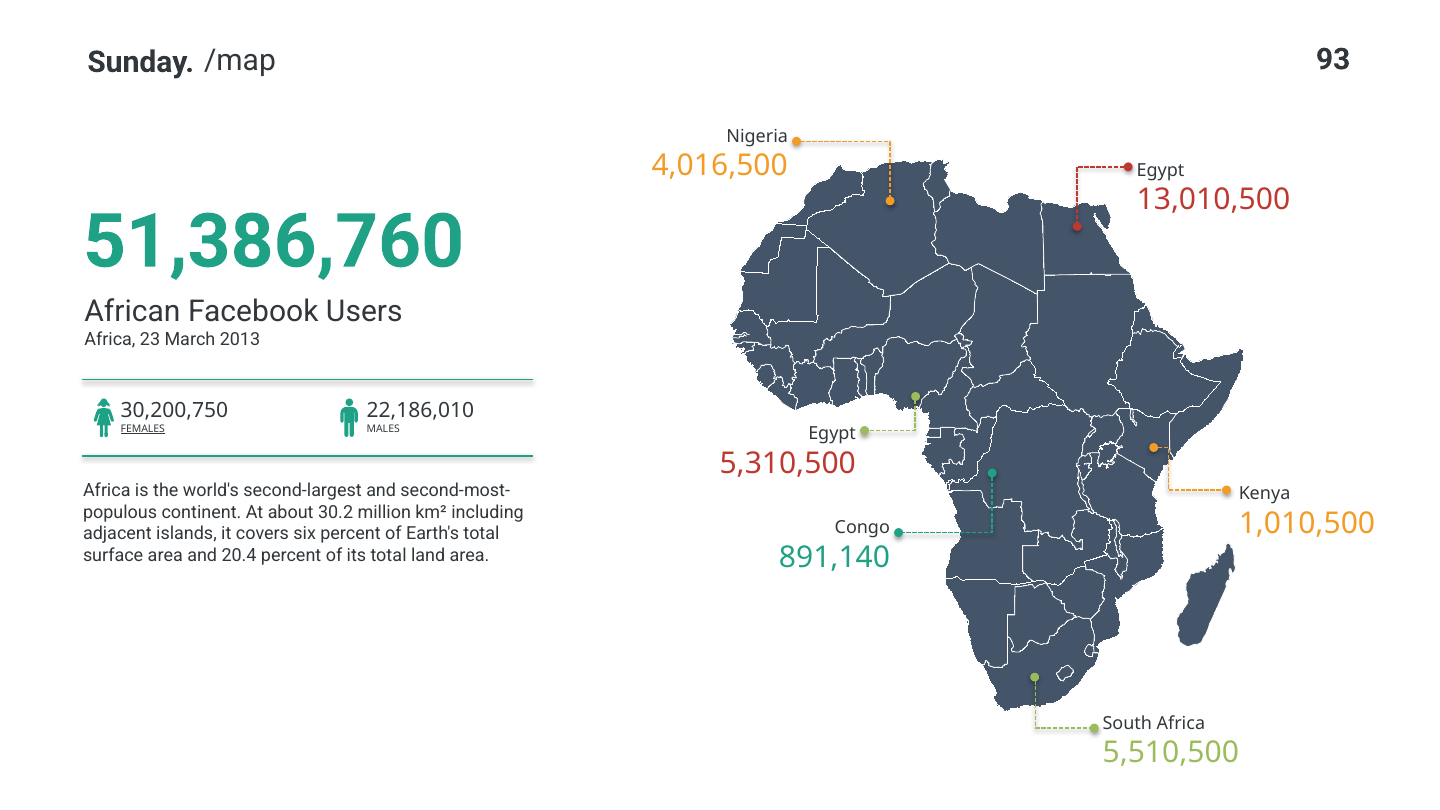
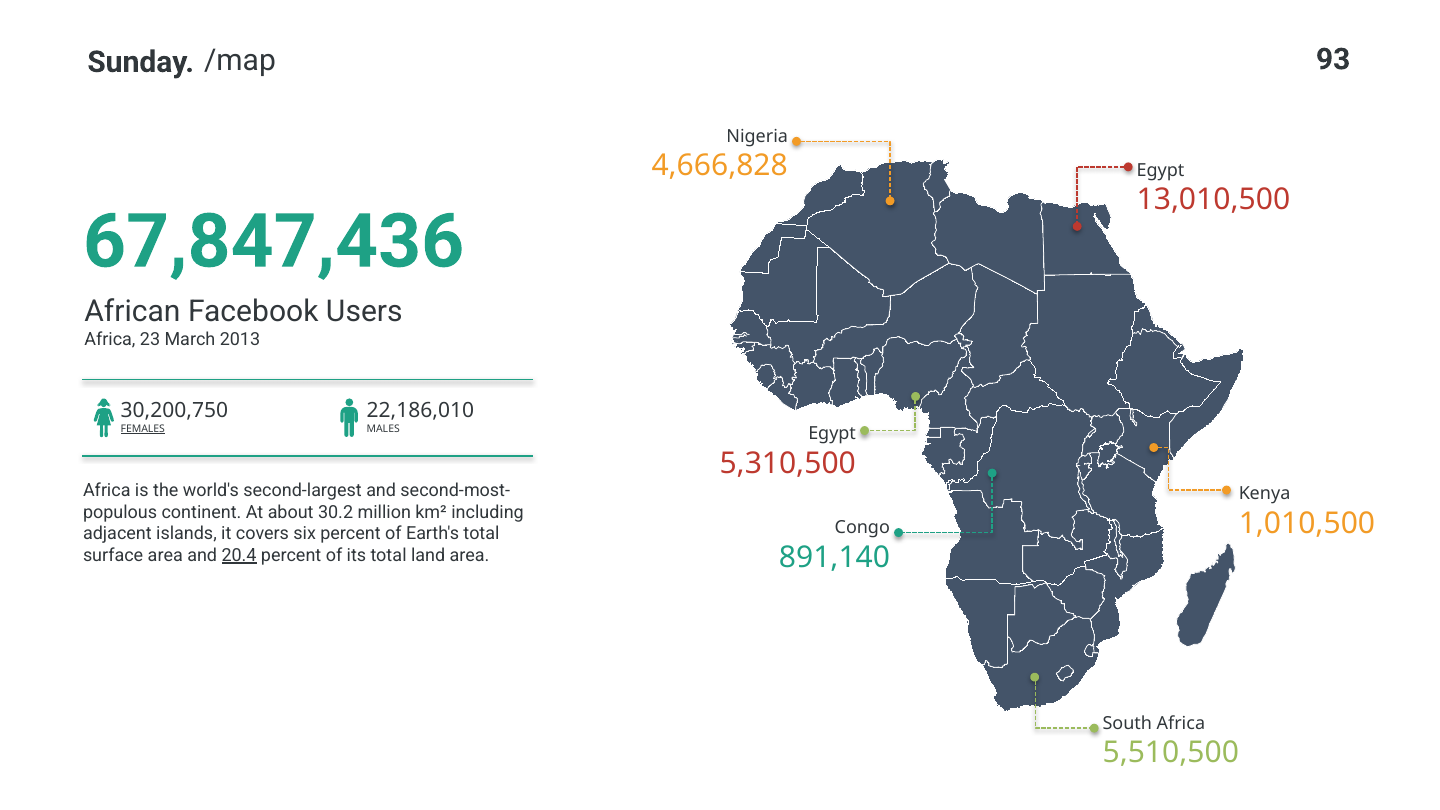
4,016,500: 4,016,500 -> 4,666,828 (720, 166)
51,386,760: 51,386,760 -> 67,847,436 (274, 242)
20.4 underline: none -> present (239, 555)
